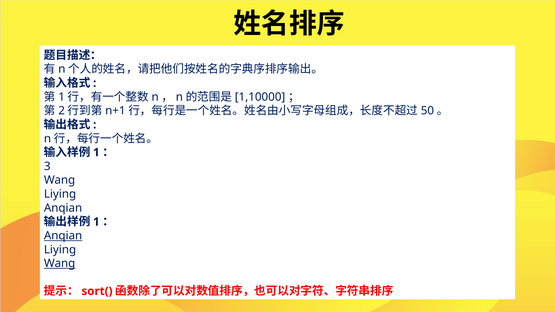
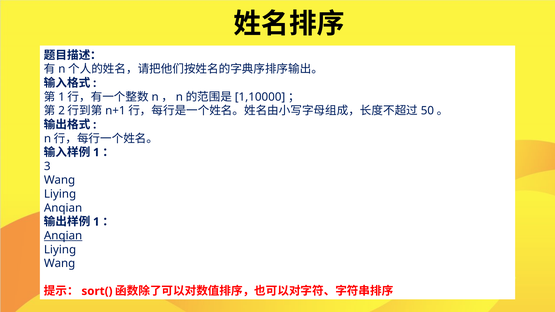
Wang underline: present -> none (60, 264)
